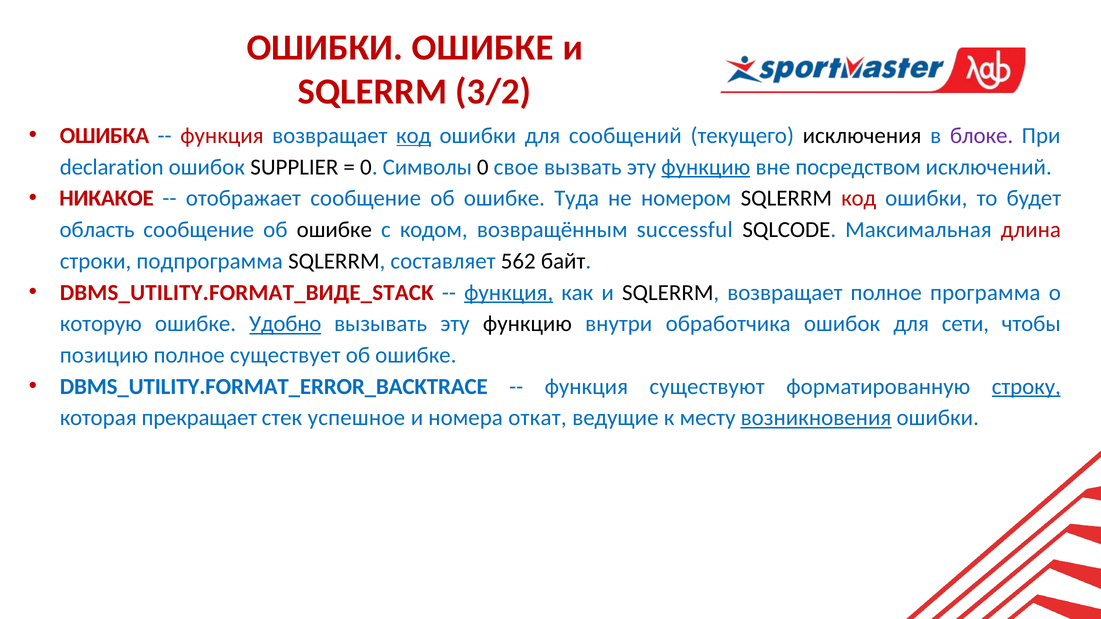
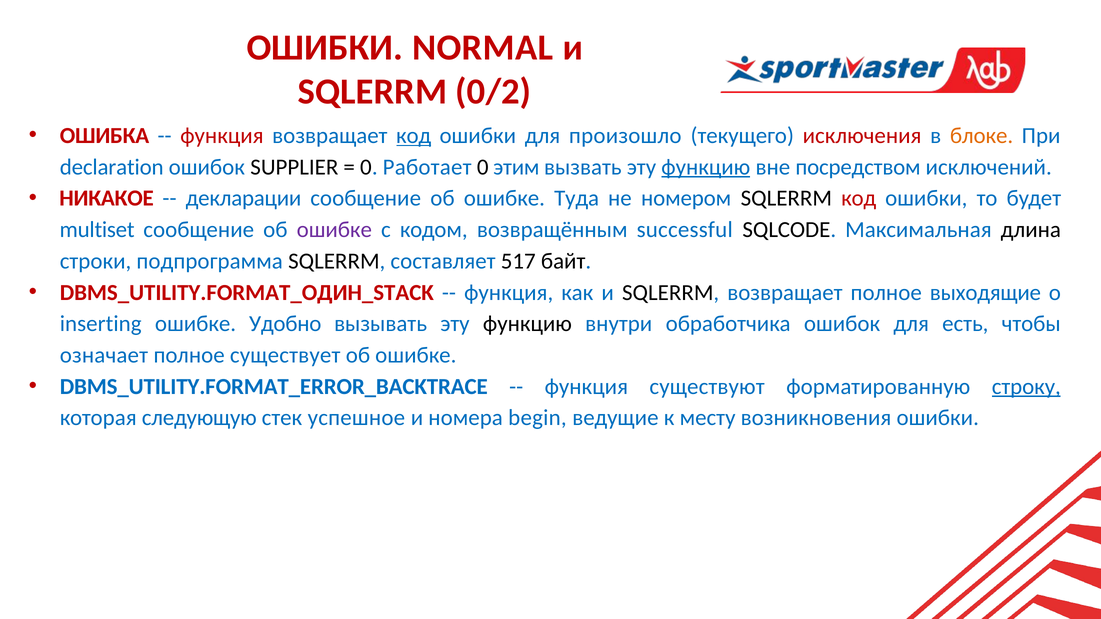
ОШИБКИ ОШИБКЕ: ОШИБКЕ -> NORMAL (483, 47)
3/2: 3/2 -> 0/2 (493, 91)
сообщений: сообщений -> произошло (625, 136)
исключения colour: black -> red (862, 136)
блоке colour: purple -> orange (982, 136)
Символы: Символы -> Работает (427, 167)
свое: свое -> этим (516, 167)
отображает: отображает -> декларации (244, 198)
область: область -> multiset (97, 230)
ошибке colour: black -> purple (334, 230)
длина colour: red -> black (1031, 230)
562: 562 -> 517 (518, 261)
DBMS_UTILITY.FORMAT_ВИДЕ_STACK: DBMS_UTILITY.FORMAT_ВИДЕ_STACK -> DBMS_UTILITY.FORMAT_ОДИН_STACK (247, 293)
функция underline: present -> none (509, 293)
программа: программа -> выходящие (985, 293)
которую: которую -> inserting (101, 324)
Удобно underline: present -> none (285, 324)
сети: сети -> есть (965, 324)
позицию: позицию -> означает (104, 355)
прекращает: прекращает -> следующую (199, 418)
откат: откат -> begin (537, 418)
возникновения underline: present -> none (816, 418)
